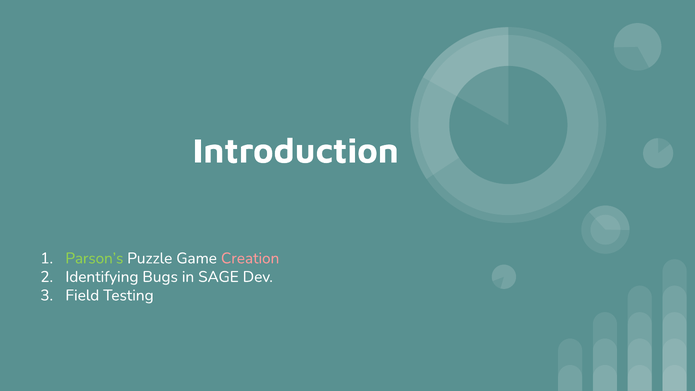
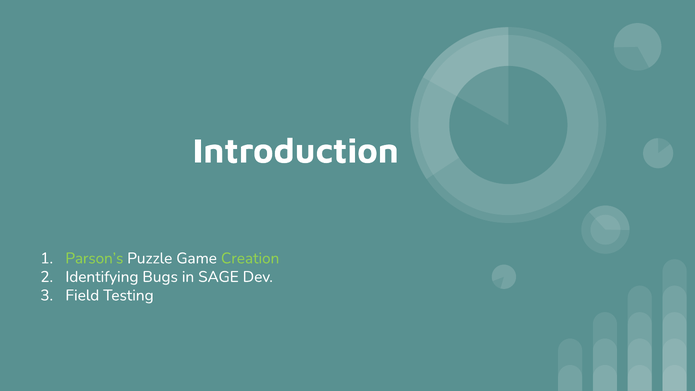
Creation colour: pink -> light green (250, 258)
